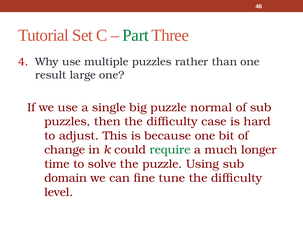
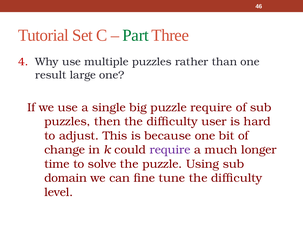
puzzle normal: normal -> require (211, 108)
case: case -> user (214, 122)
require colour: green -> purple (170, 150)
